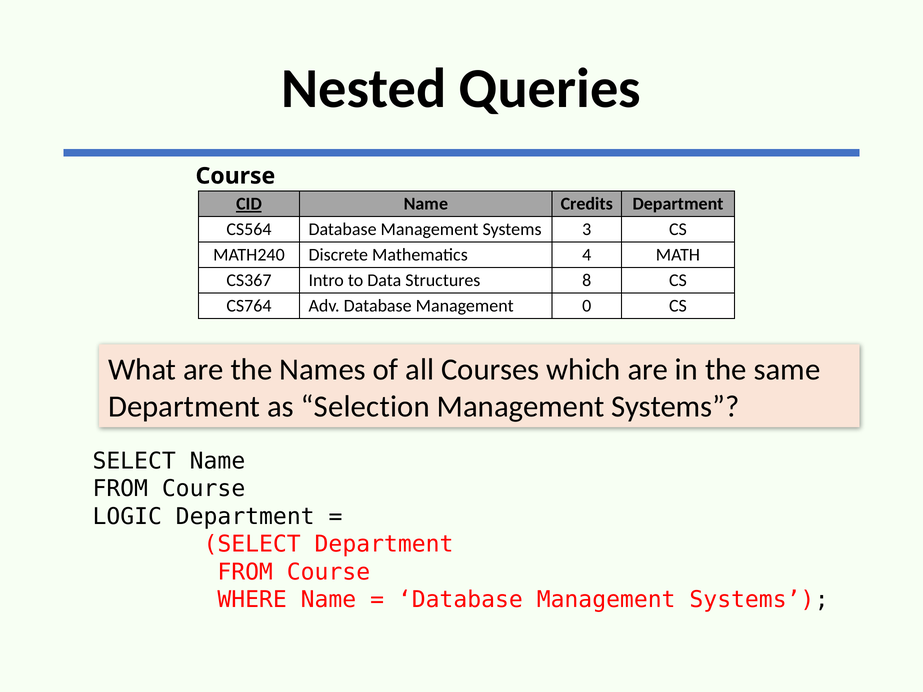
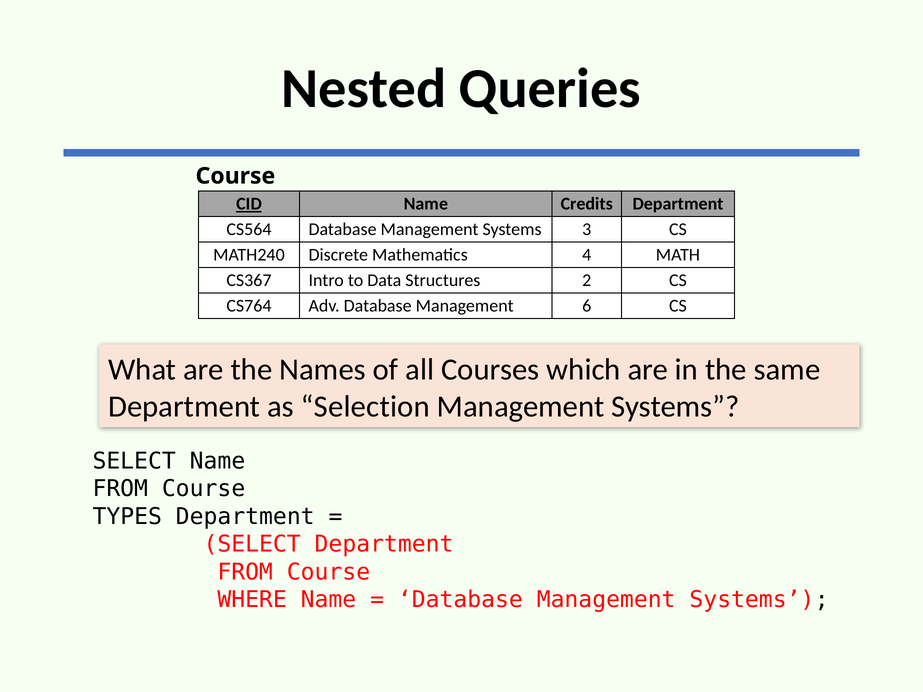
8: 8 -> 2 (587, 281)
0: 0 -> 6 (587, 306)
LOGIC: LOGIC -> TYPES (127, 517)
